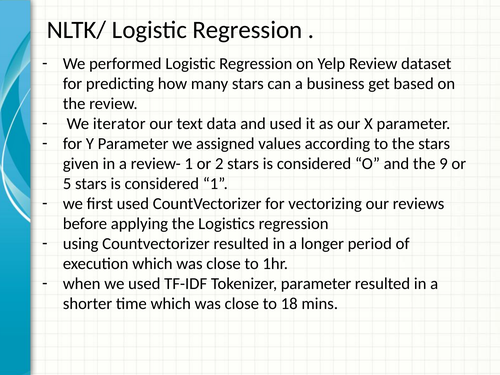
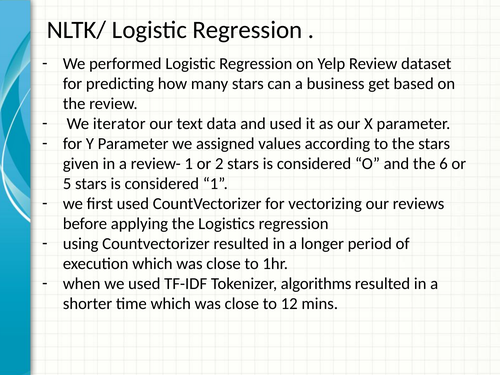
9: 9 -> 6 (444, 164)
Tokenizer parameter: parameter -> algorithms (316, 284)
18: 18 -> 12 (289, 304)
